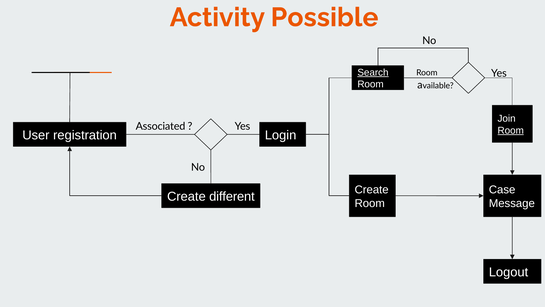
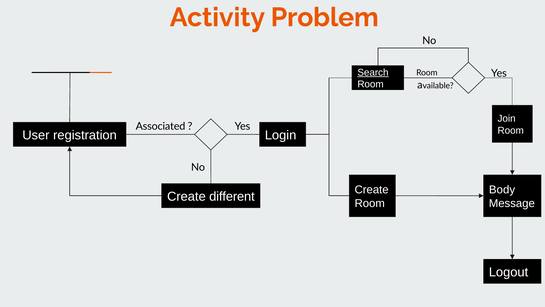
Possible: Possible -> Problem (325, 17)
Room underline: present -> none (511, 130)
Case: Case -> Body (502, 189)
